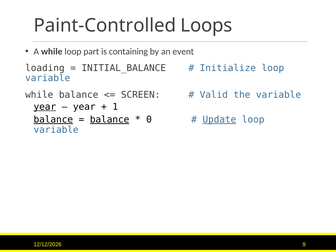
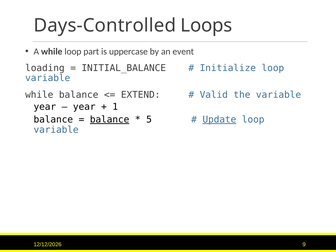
Paint-Controlled: Paint-Controlled -> Days-Controlled (105, 26)
containing: containing -> uppercase (128, 51)
SCREEN: SCREEN -> EXTEND (141, 95)
year underline: present -> none (45, 107)
balance underline: present -> none (53, 120)
0: 0 -> 5 (149, 120)
